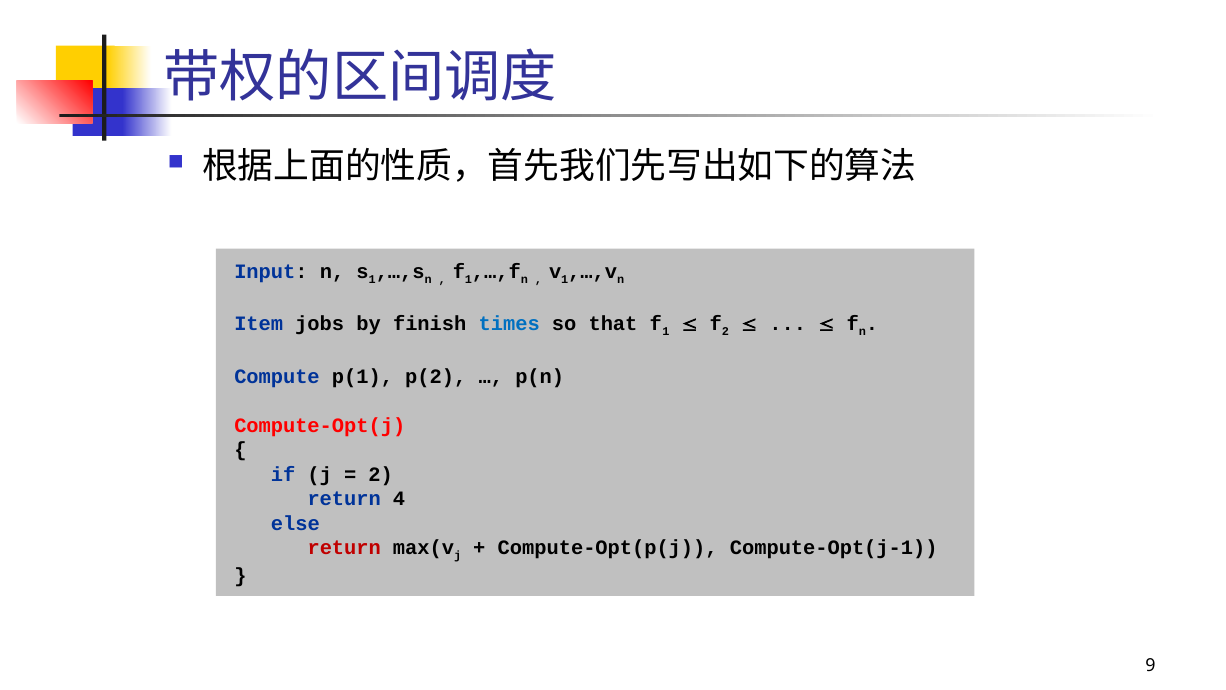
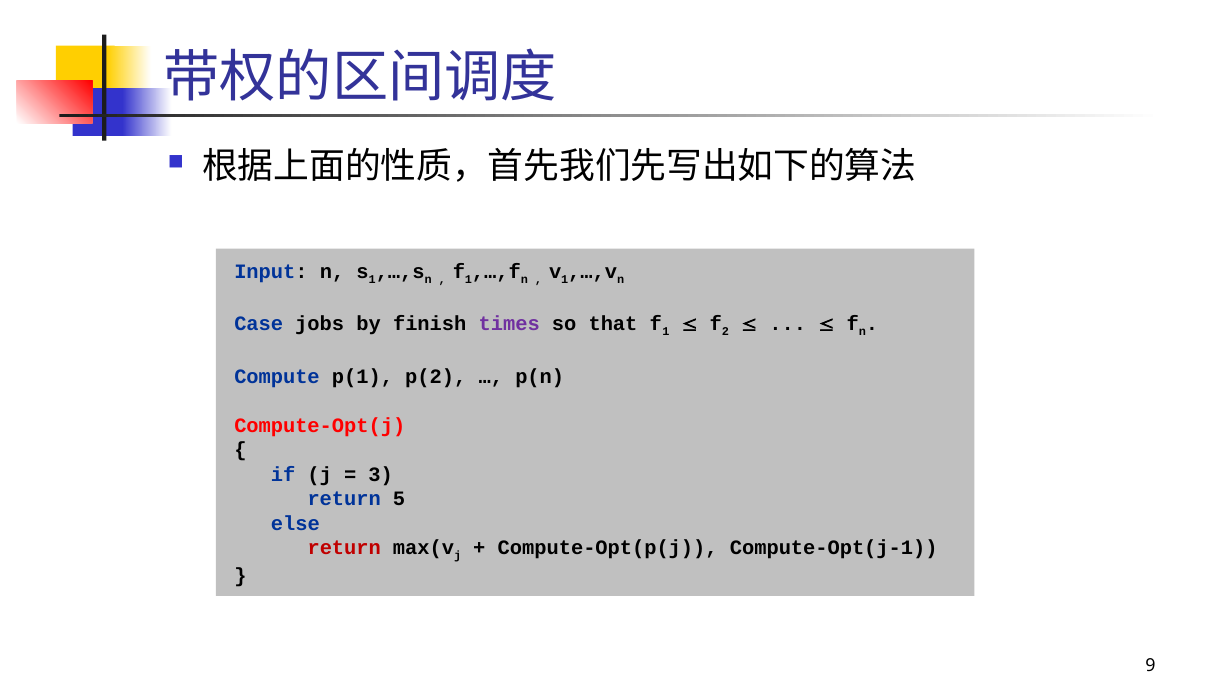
Item: Item -> Case (259, 324)
times colour: blue -> purple (509, 324)
2: 2 -> 3 (381, 474)
4: 4 -> 5 (399, 499)
